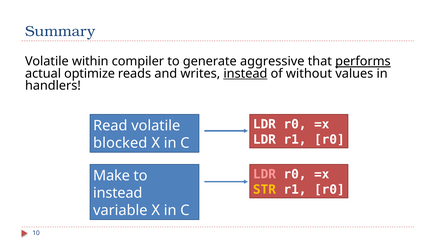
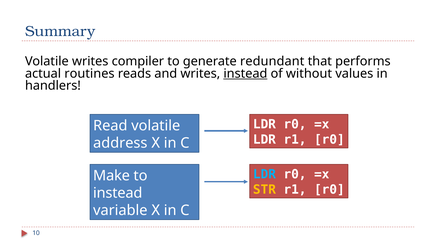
Volatile within: within -> writes (90, 61)
aggressive: aggressive -> redundant (272, 61)
performs underline: present -> none (363, 61)
optimize: optimize -> routines (89, 74)
blocked: blocked -> address (120, 143)
LDR colour: pink -> light blue (264, 175)
